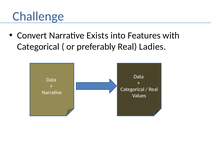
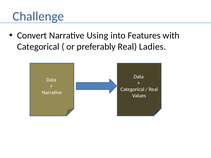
Exists: Exists -> Using (97, 35)
